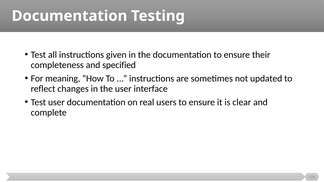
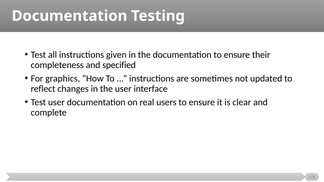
meaning: meaning -> graphics (63, 79)
